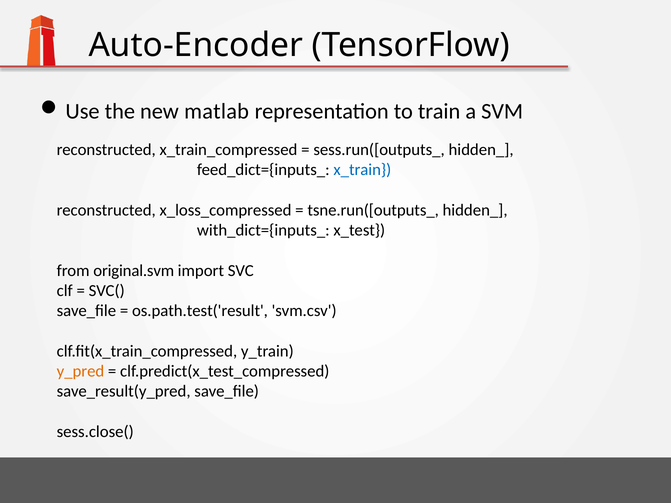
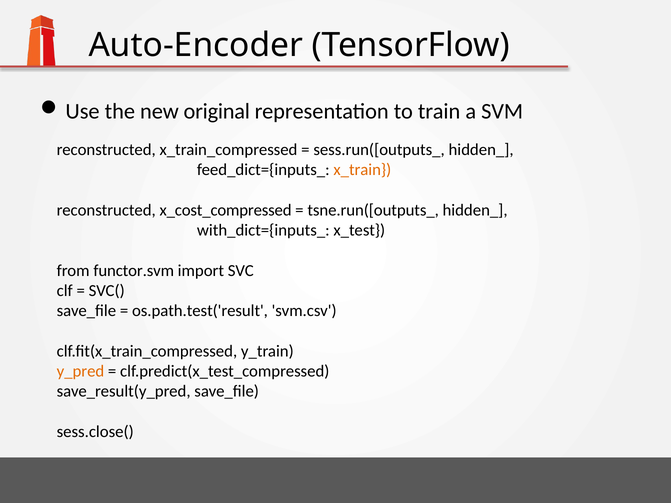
matlab: matlab -> original (217, 111)
x_train colour: blue -> orange (362, 170)
x_loss_compressed: x_loss_compressed -> x_cost_compressed (226, 210)
original.svm: original.svm -> functor.svm (134, 271)
